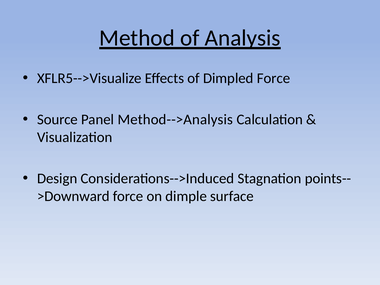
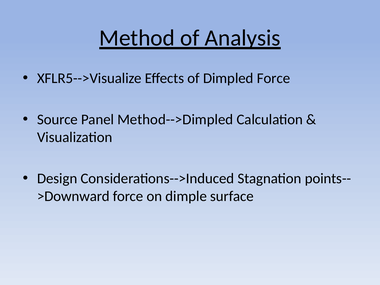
Method-->Analysis: Method-->Analysis -> Method-->Dimpled (175, 120)
